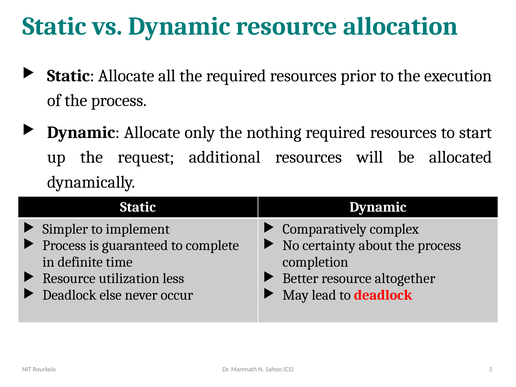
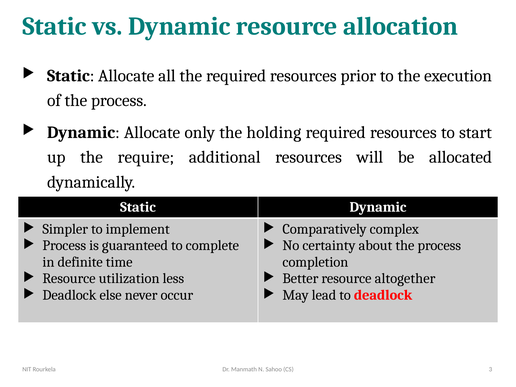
nothing: nothing -> holding (274, 133)
request: request -> require (146, 157)
